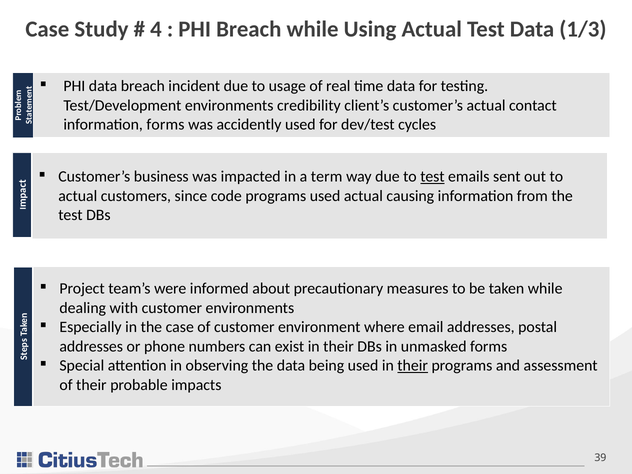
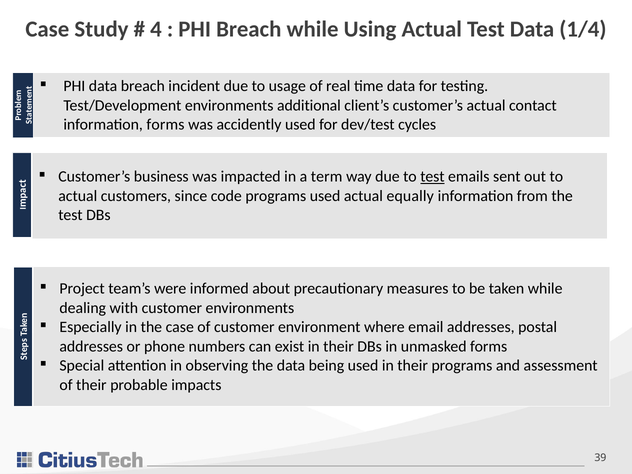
1/3: 1/3 -> 1/4 (583, 29)
credibility: credibility -> additional (309, 105)
causing: causing -> equally (410, 196)
their underline: present -> none (413, 366)
